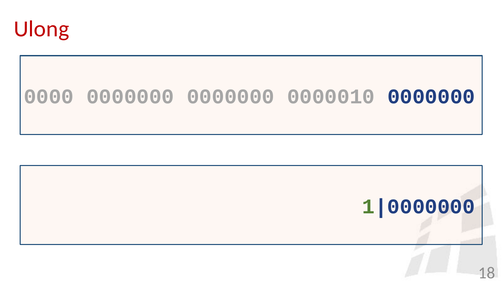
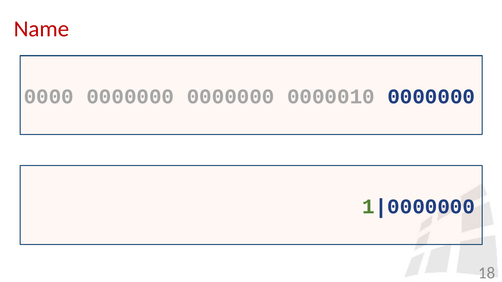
Ulong: Ulong -> Name (42, 29)
